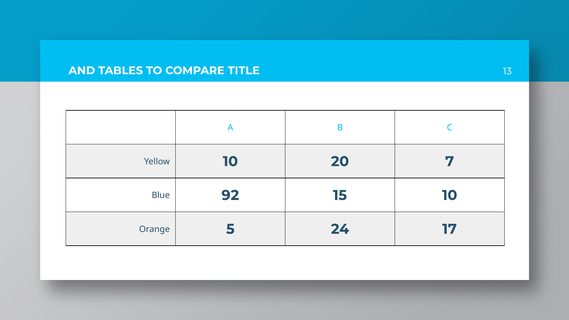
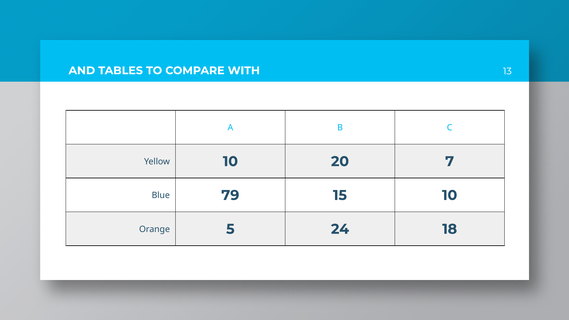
TITLE: TITLE -> WITH (244, 71)
92: 92 -> 79 (230, 195)
17: 17 -> 18 (450, 229)
